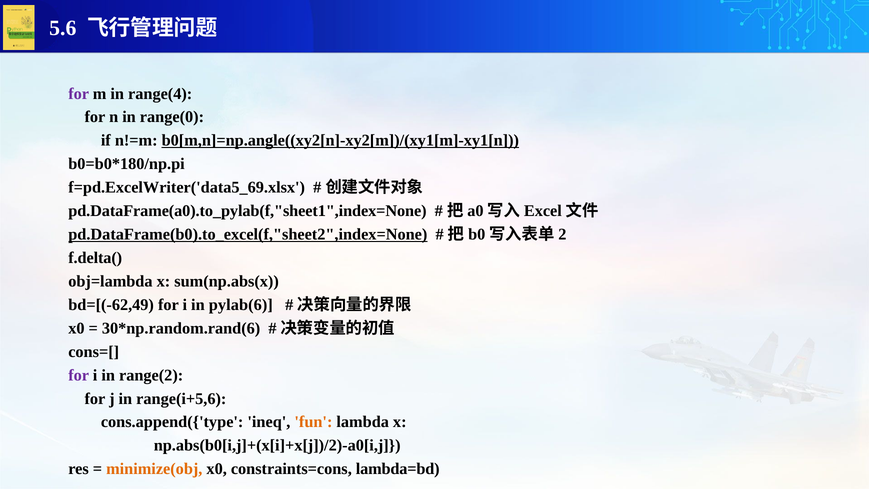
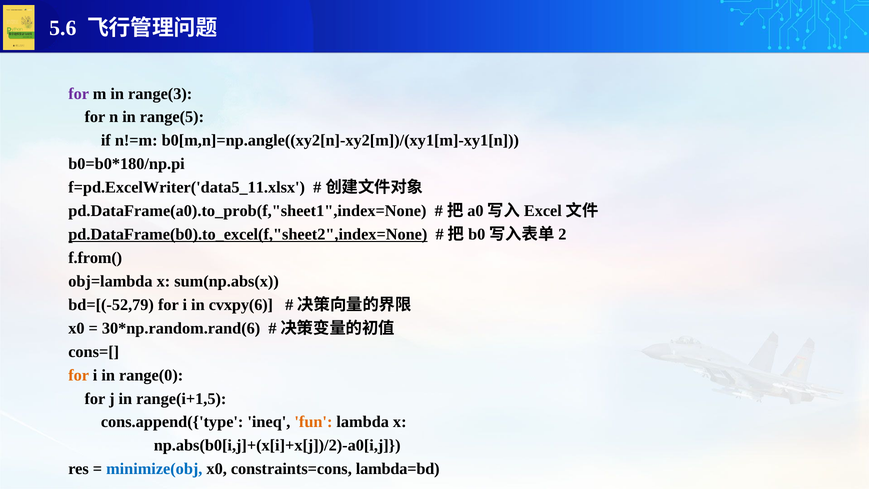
range(4: range(4 -> range(3 (160, 94)
range(0: range(0 -> range(5 (172, 117)
b0[m,n]=np.angle((xy2[n]-xy2[m])/(xy1[m]-xy1[n underline: present -> none (340, 141)
f=pd.ExcelWriter('data5_69.xlsx: f=pd.ExcelWriter('data5_69.xlsx -> f=pd.ExcelWriter('data5_11.xlsx (187, 187)
pd.DataFrame(a0).to_pylab(f,"sheet1",index=None: pd.DataFrame(a0).to_pylab(f,"sheet1",index=None -> pd.DataFrame(a0).to_prob(f,"sheet1",index=None (247, 211)
f.delta(: f.delta( -> f.from( (95, 258)
bd=[(-62,49: bd=[(-62,49 -> bd=[(-52,79 (111, 305)
pylab(6: pylab(6 -> cvxpy(6 (241, 305)
for colour: purple -> orange (79, 375)
range(2: range(2 -> range(0 (151, 375)
range(i+5,6: range(i+5,6 -> range(i+1,5 (181, 398)
minimize(obj colour: orange -> blue (154, 469)
